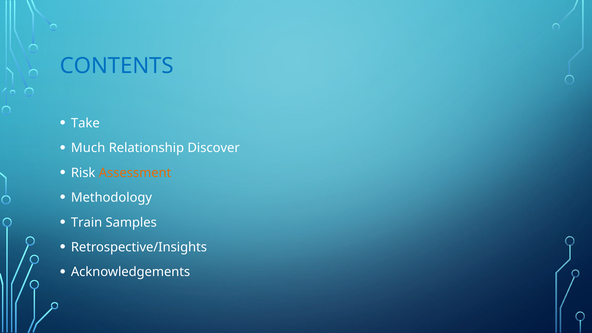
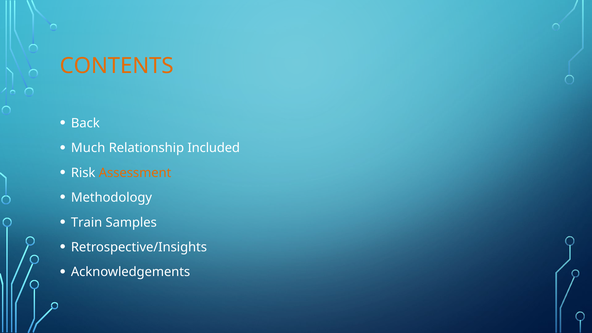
CONTENTS colour: blue -> orange (117, 66)
Take: Take -> Back (85, 123)
Discover: Discover -> Included (214, 148)
